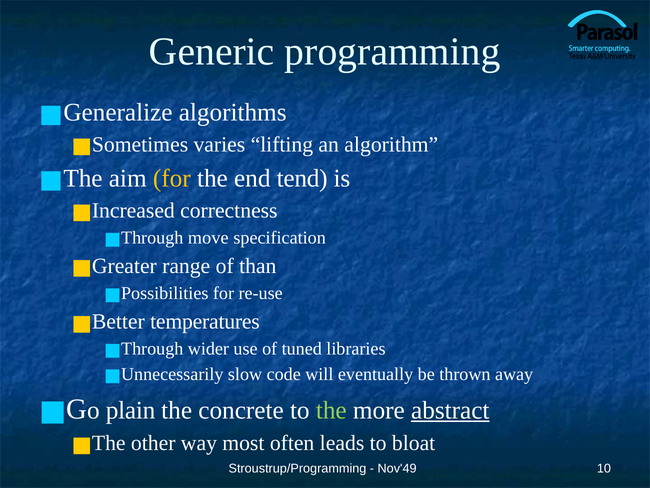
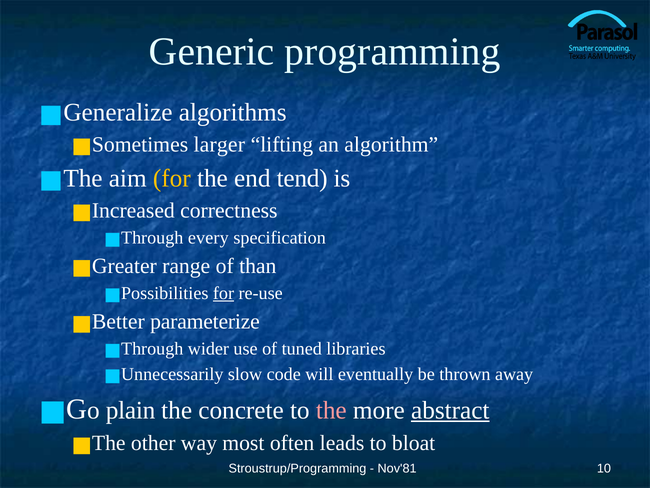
varies: varies -> larger (219, 145)
move: move -> every (208, 237)
for underline: none -> present (224, 293)
temperatures: temperatures -> parameterize (205, 321)
the colour: light green -> pink (331, 410)
Nov'49: Nov'49 -> Nov'81 (397, 468)
